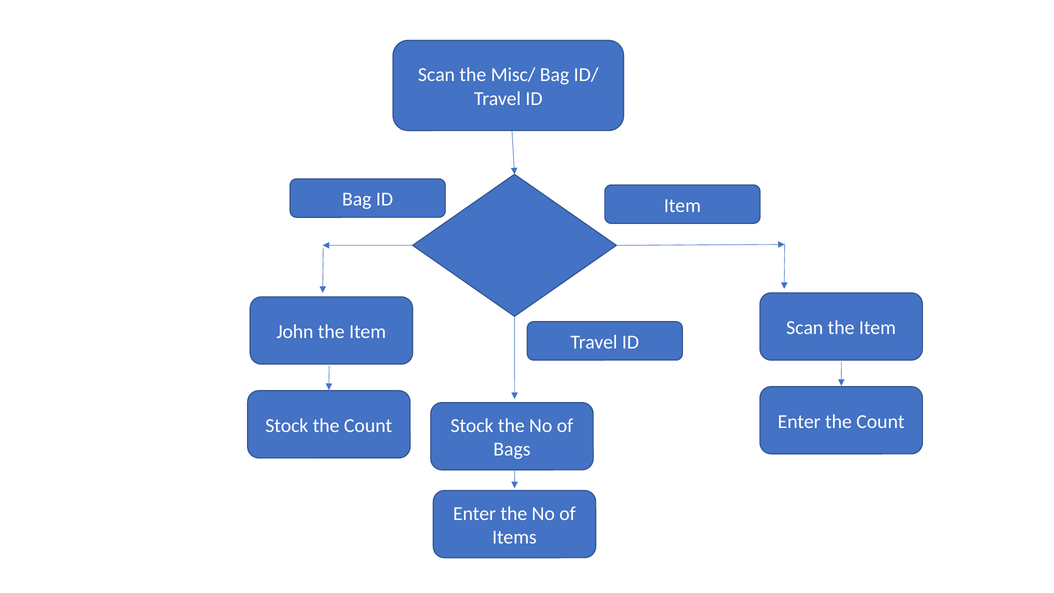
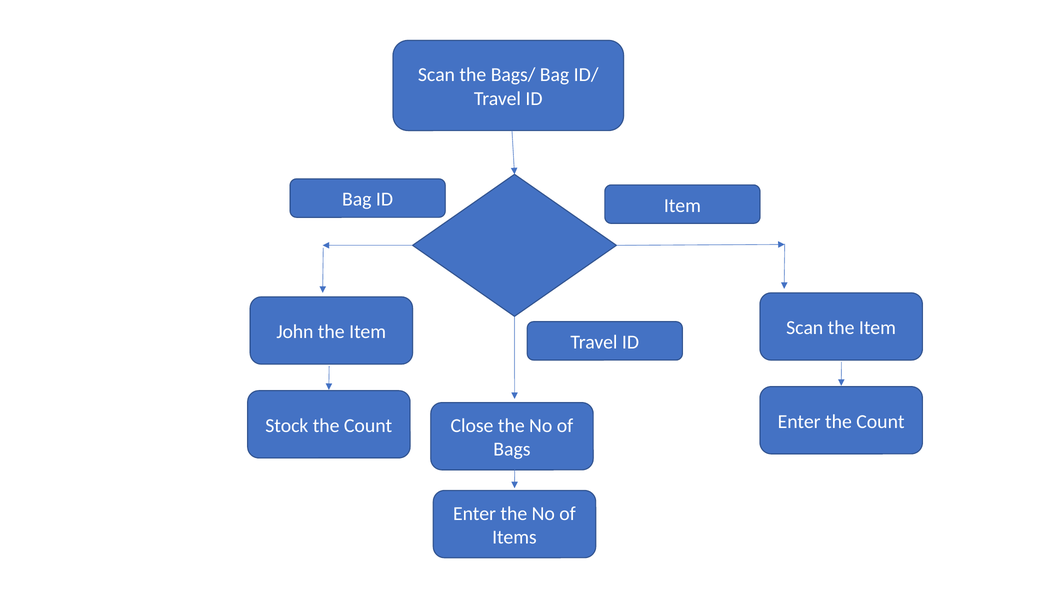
Misc/: Misc/ -> Bags/ (513, 75)
Stock: Stock -> Close (472, 426)
